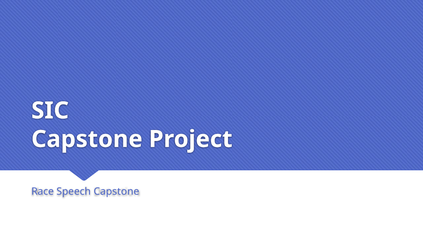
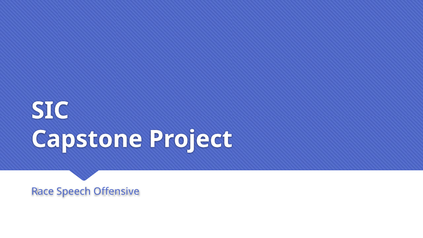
Speech Capstone: Capstone -> Offensive (116, 192)
